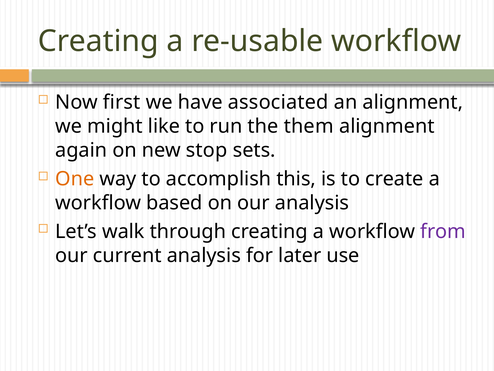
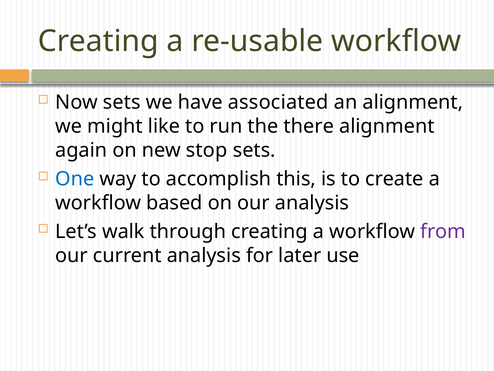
Now first: first -> sets (122, 102)
them: them -> there (309, 126)
One colour: orange -> blue (75, 179)
